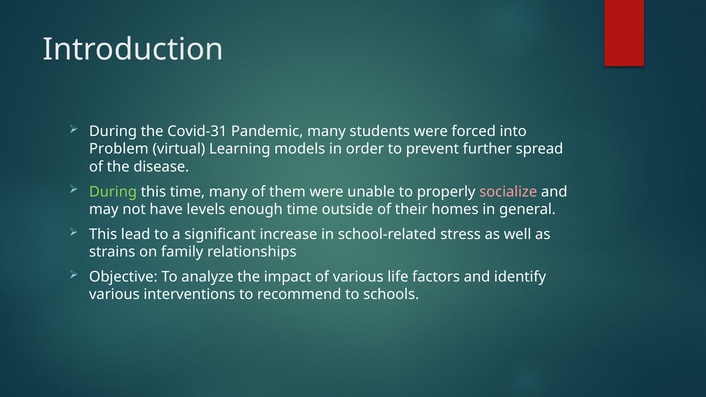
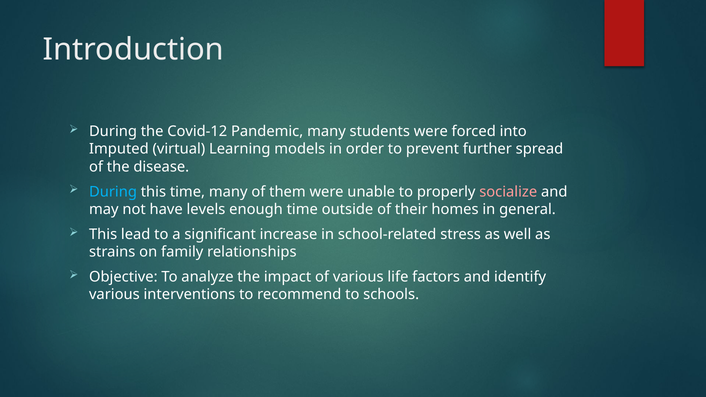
Covid-31: Covid-31 -> Covid-12 (197, 131)
Problem: Problem -> Imputed (119, 149)
During colour: light green -> light blue (113, 192)
